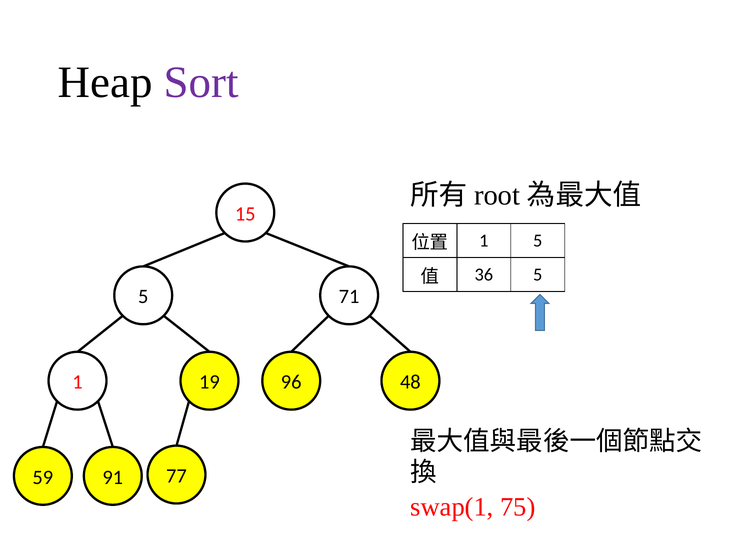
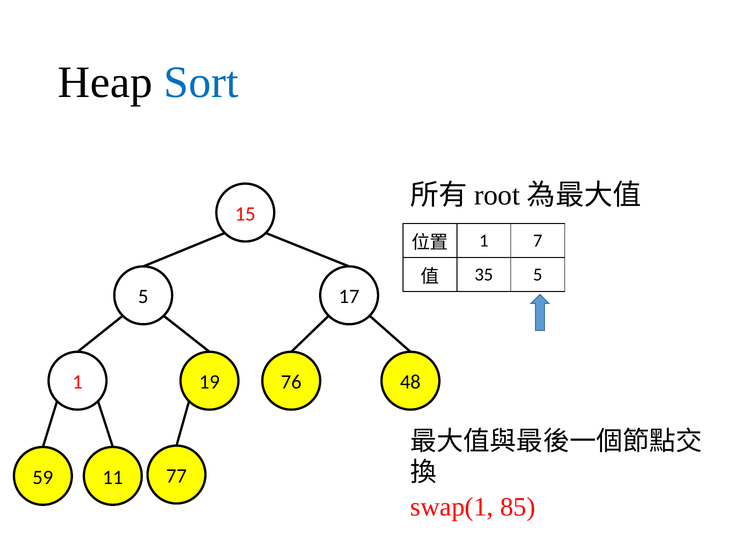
Sort colour: purple -> blue (201, 82)
1 5: 5 -> 7 (538, 241)
36: 36 -> 35 (484, 275)
71: 71 -> 17 (349, 297)
96: 96 -> 76 (291, 382)
91: 91 -> 11 (113, 478)
75: 75 -> 85 (518, 507)
